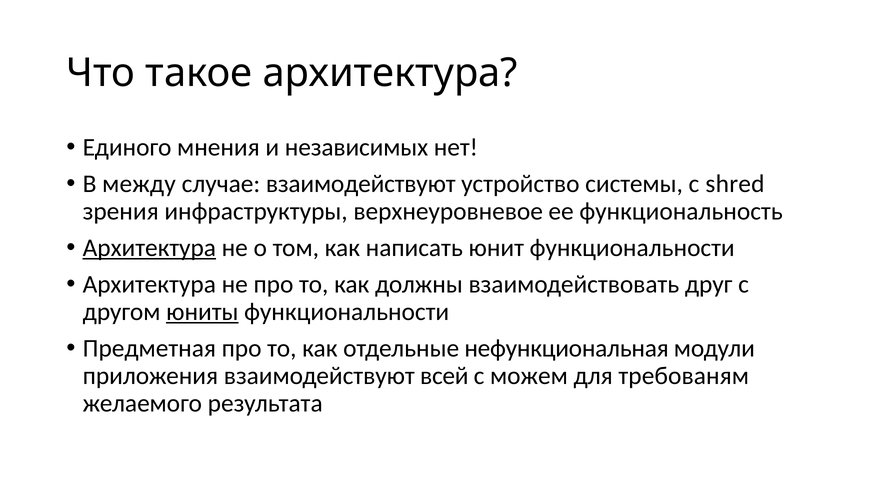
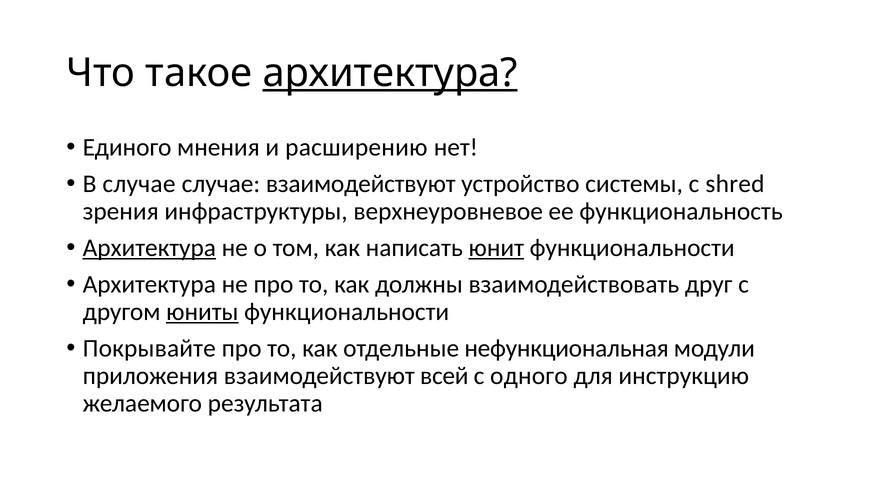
архитектура underline: none -> present (390, 73)
независимых: независимых -> расширению (356, 147)
В между: между -> случае (139, 184)
юнит underline: none -> present (496, 248)
Предметная: Предметная -> Покрывайте (149, 348)
можем: можем -> одного (529, 376)
требованям: требованям -> инструкцию (684, 376)
